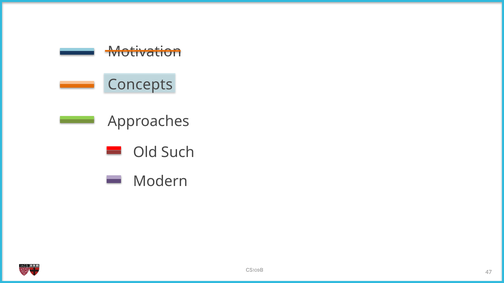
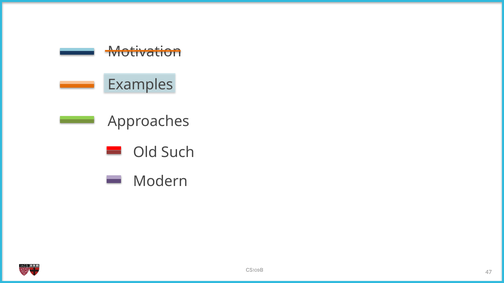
Concepts: Concepts -> Examples (140, 85)
